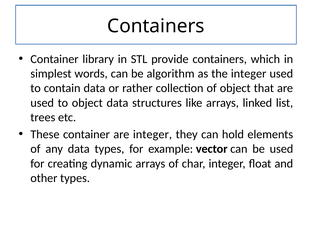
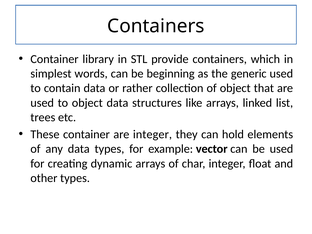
algorithm: algorithm -> beginning (171, 74)
the integer: integer -> generic (249, 74)
